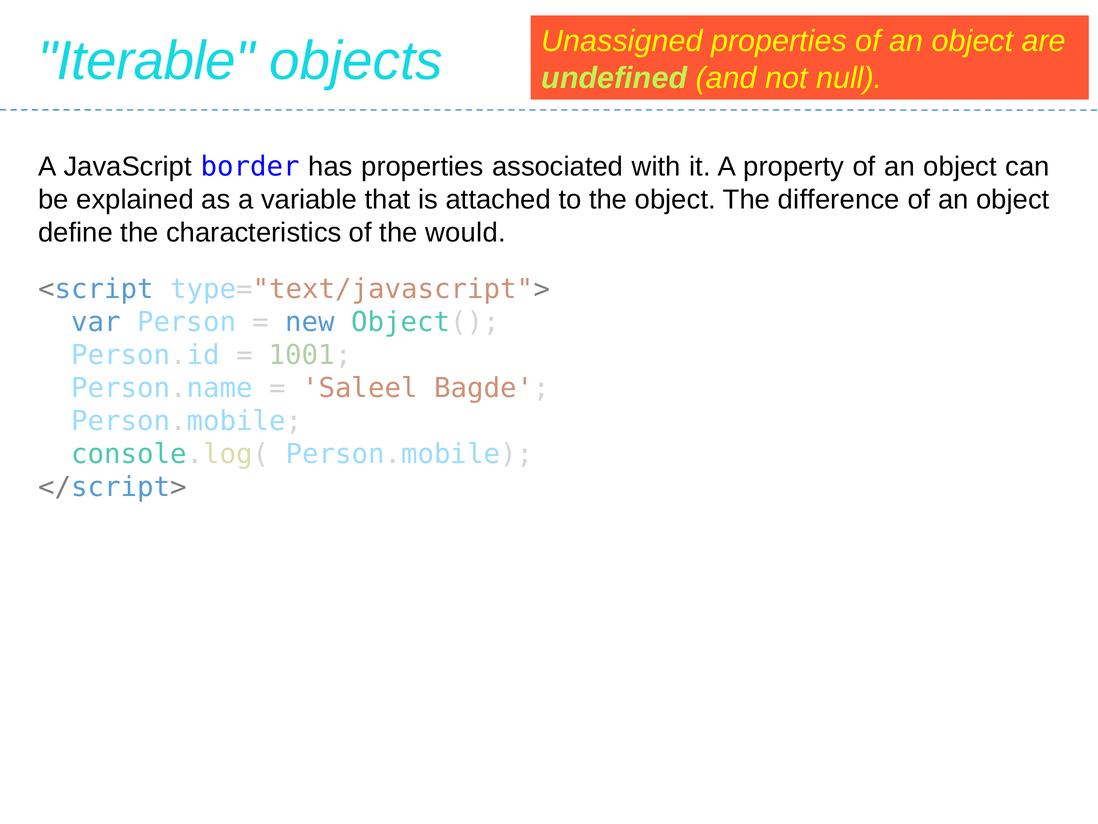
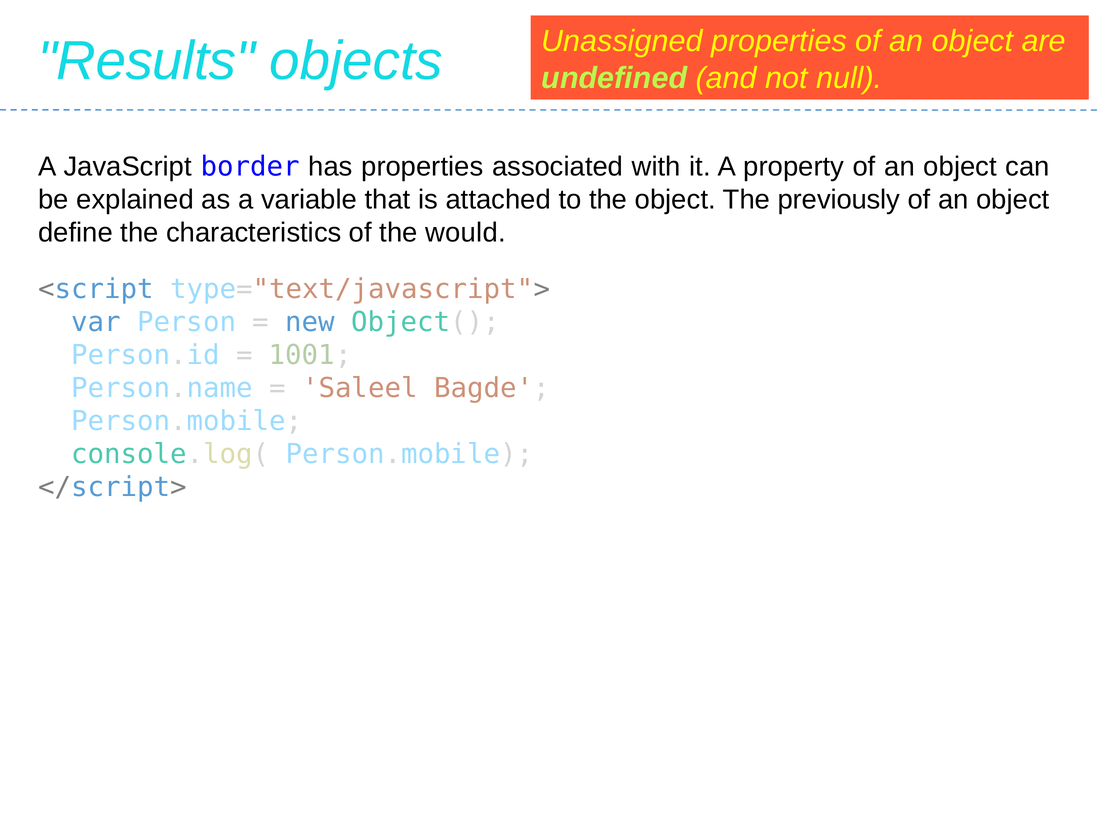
Iterable: Iterable -> Results (146, 61)
difference: difference -> previously (839, 200)
